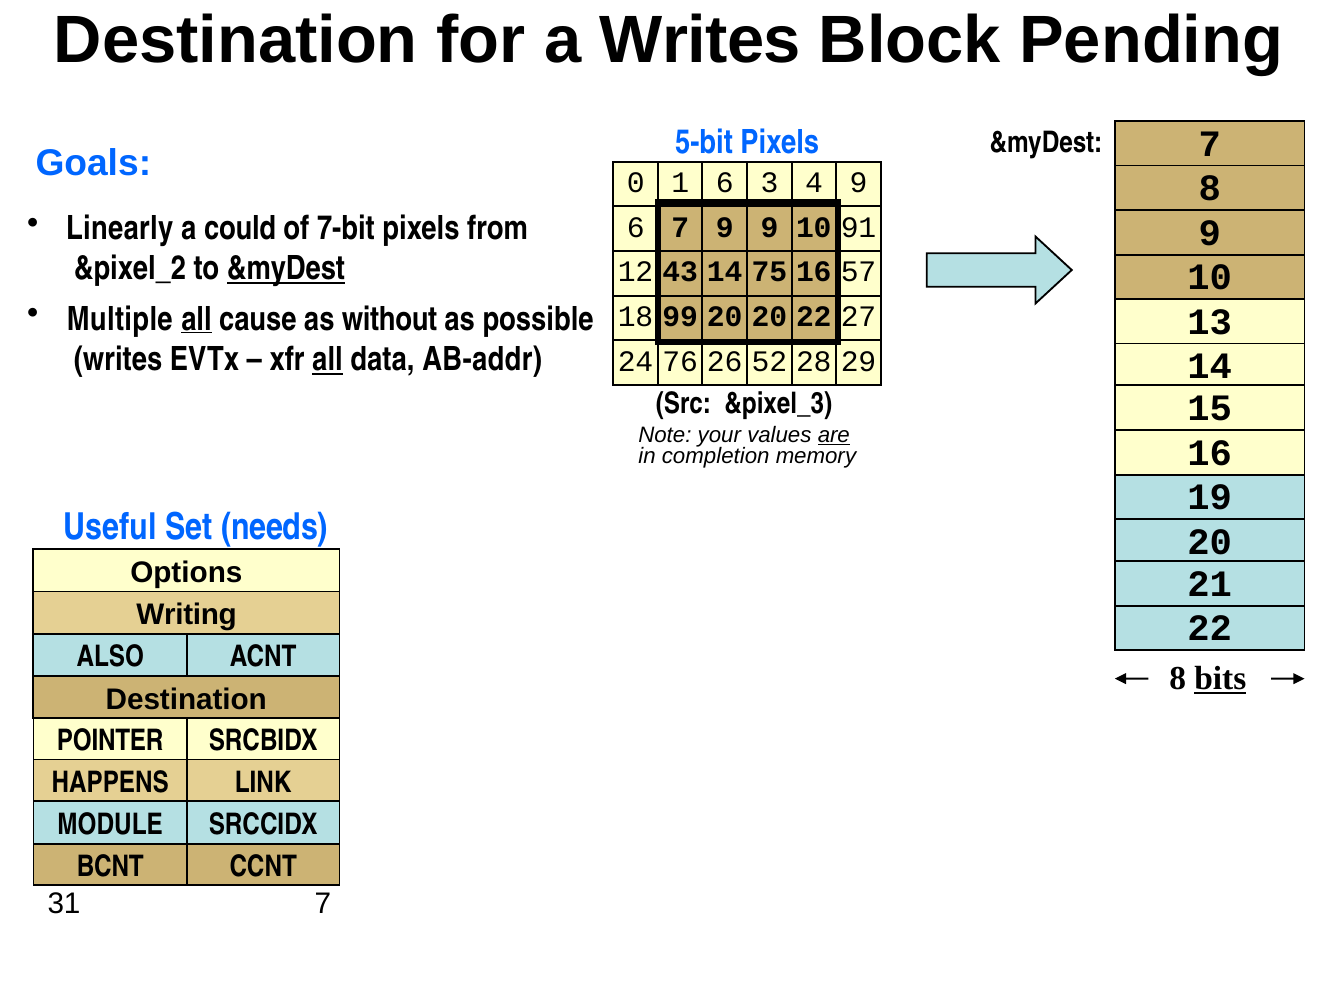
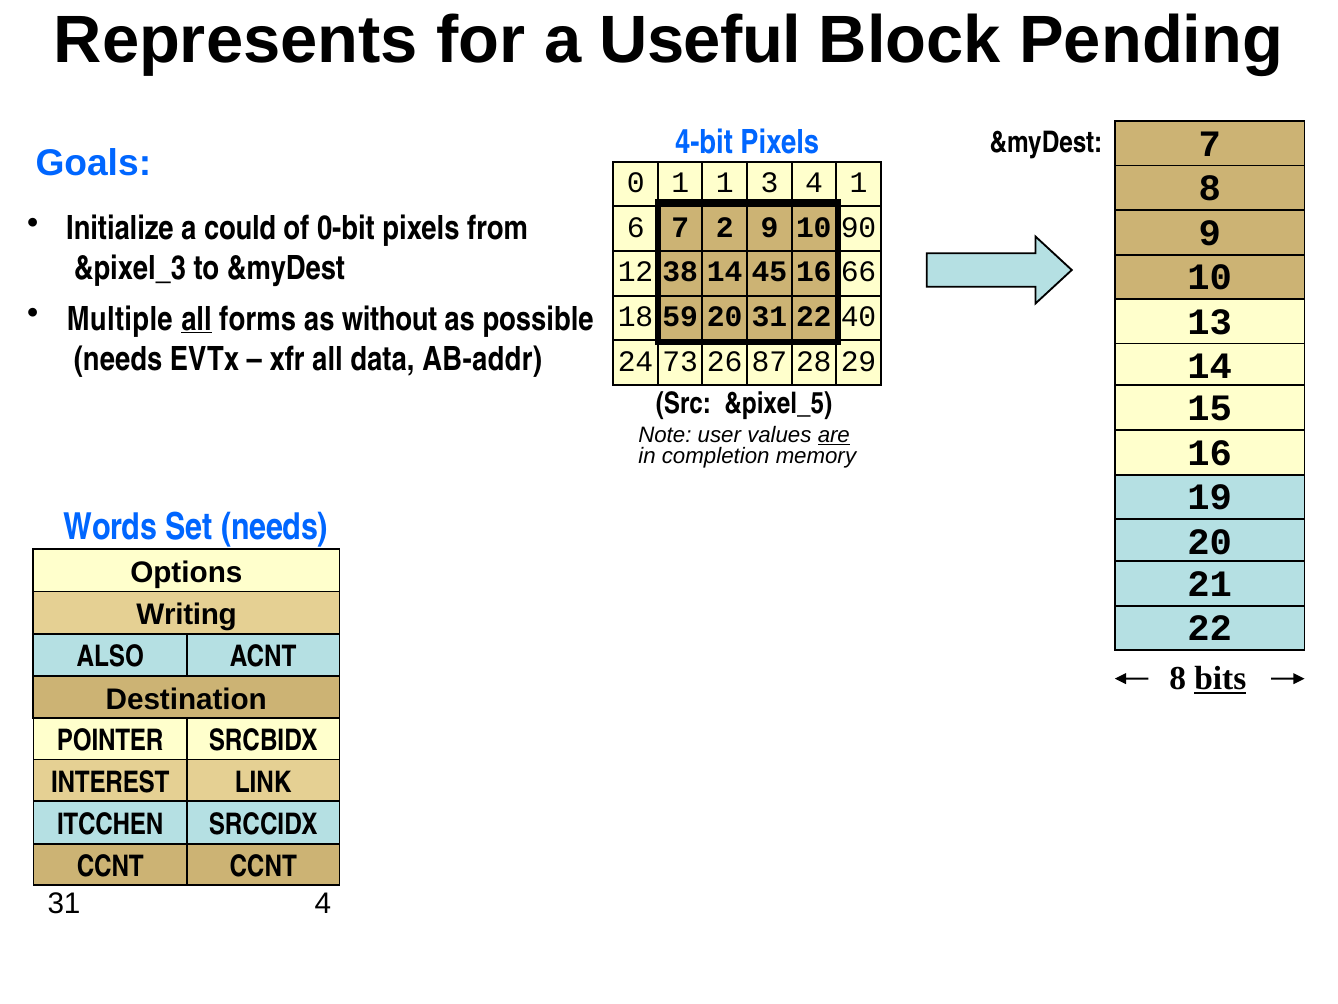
Destination: Destination -> Represents (236, 40)
a Writes: Writes -> Useful (700, 40)
5-bit: 5-bit -> 4-bit (704, 142)
1 6: 6 -> 1 (725, 183)
4 9: 9 -> 1 (859, 183)
Linearly: Linearly -> Initialize (120, 229)
7-bit: 7-bit -> 0-bit (346, 229)
7 9: 9 -> 2 (725, 227)
91: 91 -> 90 (859, 227)
&pixel_2: &pixel_2 -> &pixel_3 (130, 269)
&myDest underline: present -> none (286, 269)
43: 43 -> 38 (680, 272)
75: 75 -> 45 (769, 272)
57: 57 -> 66 (859, 272)
cause: cause -> forms (258, 319)
99: 99 -> 59 (680, 316)
20 20: 20 -> 31 (769, 316)
27: 27 -> 40 (859, 316)
writes: writes -> needs (118, 359)
all underline: present -> none (328, 359)
76: 76 -> 73 (680, 361)
52: 52 -> 87 (769, 361)
&pixel_3: &pixel_3 -> &pixel_5 (778, 403)
your: your -> user (719, 434)
Useful: Useful -> Words (110, 527)
HAPPENS: HAPPENS -> INTEREST (110, 782)
MODULE: MODULE -> ITCCHEN (110, 824)
BCNT: BCNT -> CCNT (110, 866)
31 7: 7 -> 4 (323, 903)
